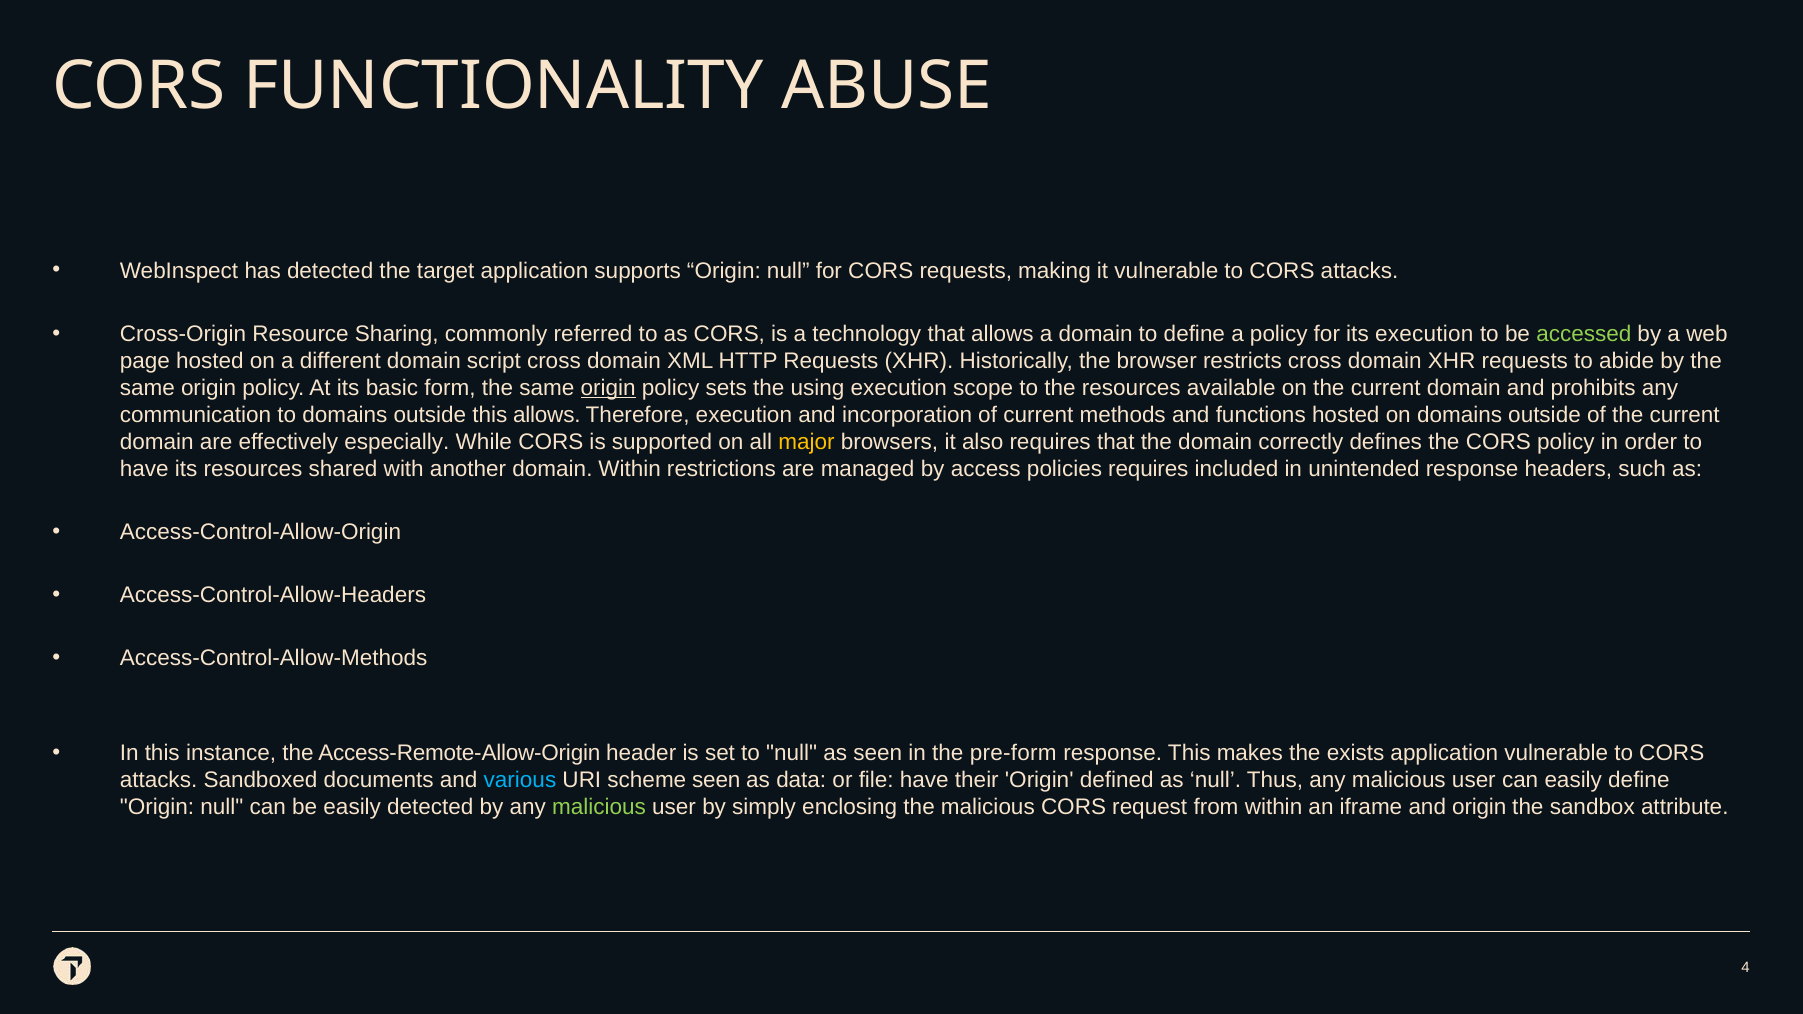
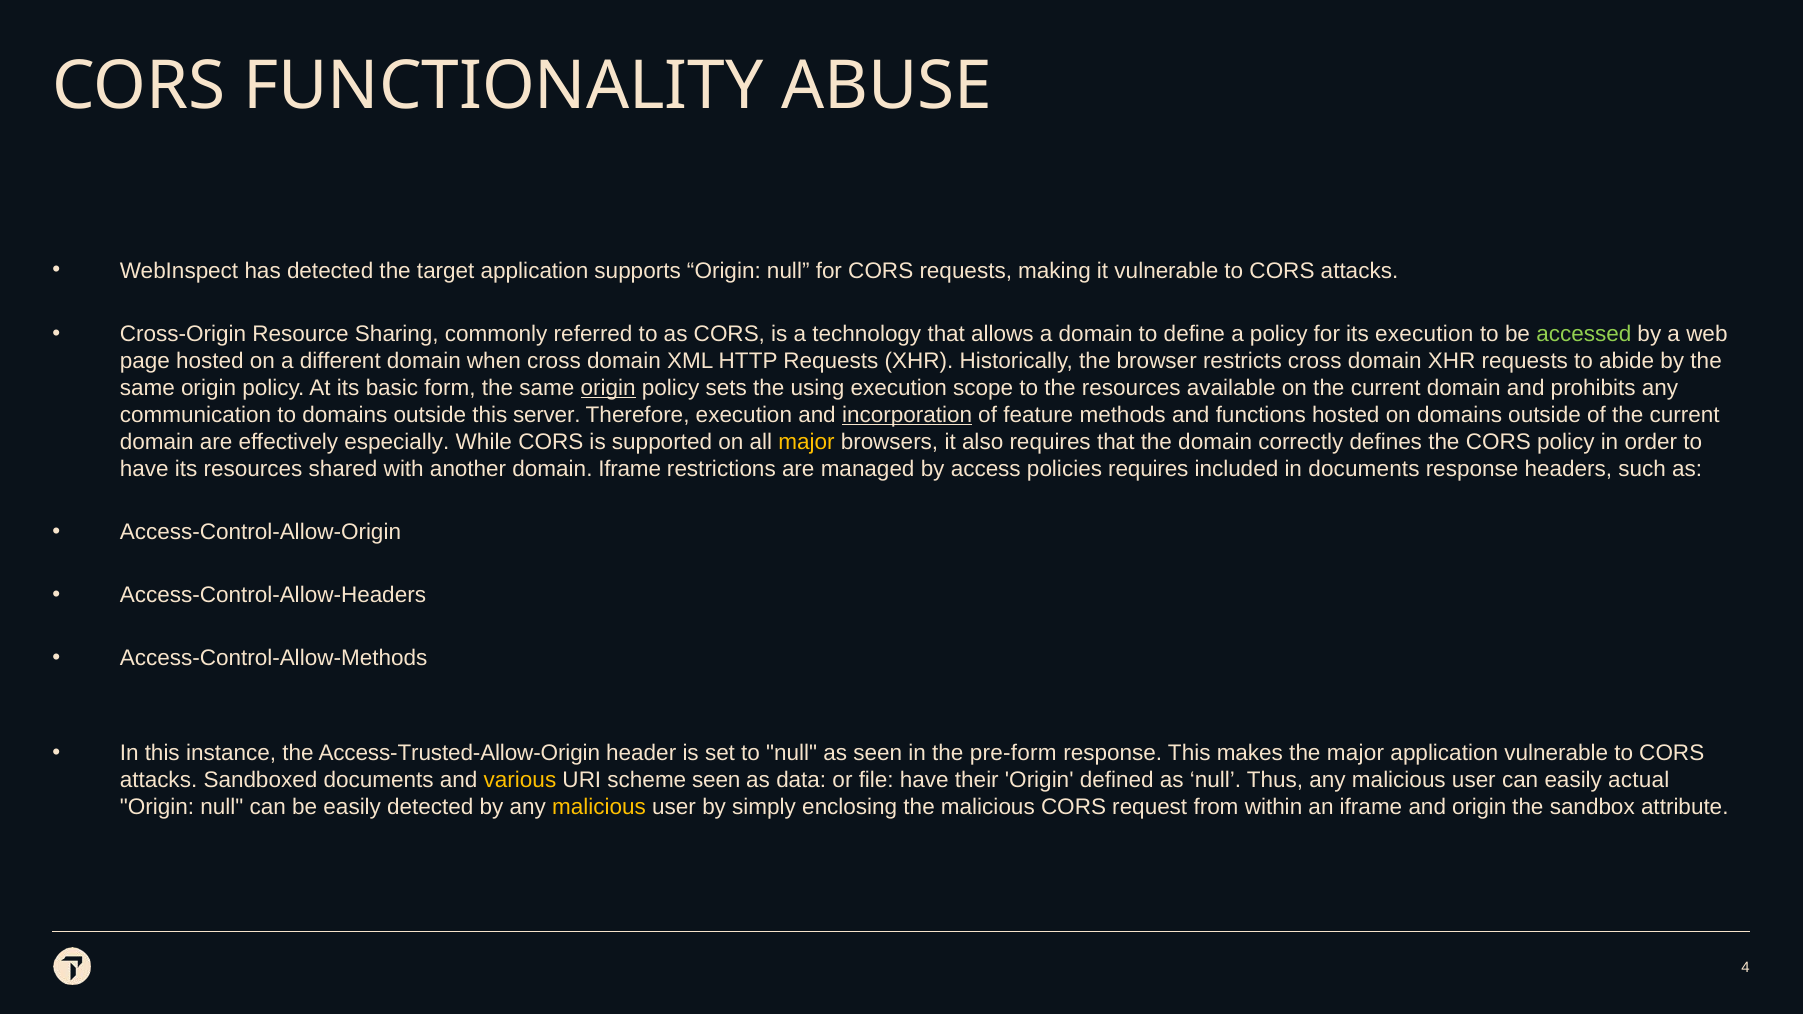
script: script -> when (494, 361)
this allows: allows -> server (547, 415)
incorporation underline: none -> present (907, 415)
of current: current -> feature (1038, 415)
domain Within: Within -> Iframe (630, 469)
in unintended: unintended -> documents (1364, 469)
Access-Remote-Allow-Origin: Access-Remote-Allow-Origin -> Access-Trusted-Allow-Origin (459, 753)
the exists: exists -> major (1355, 753)
various colour: light blue -> yellow (520, 780)
easily define: define -> actual (1639, 780)
malicious colour: light green -> yellow (599, 807)
